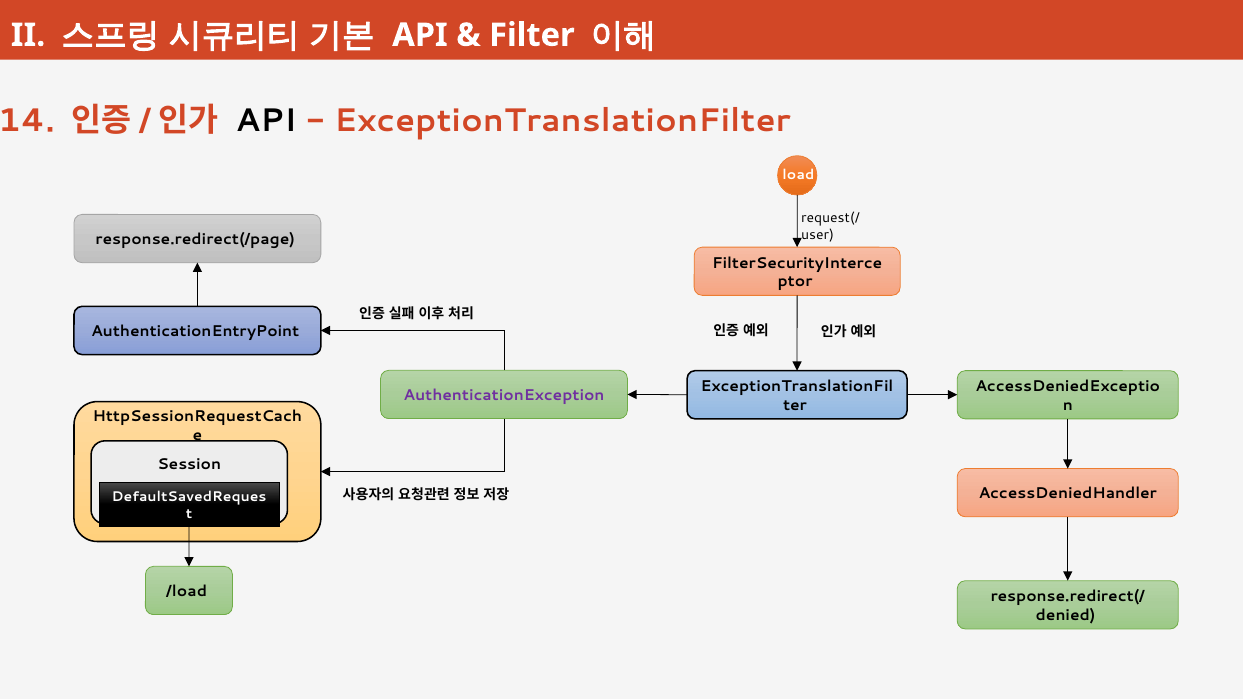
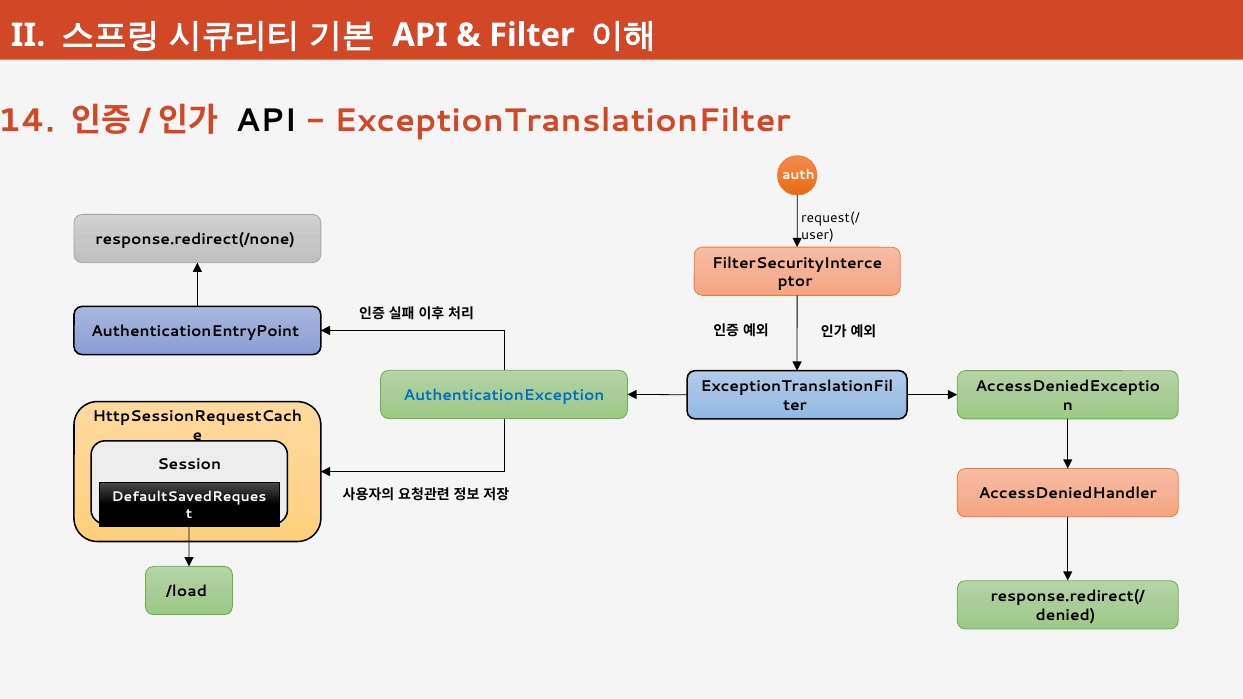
load: load -> auth (799, 175)
response.redirect(/page: response.redirect(/page -> response.redirect(/none (195, 240)
AuthenticationException colour: purple -> blue (504, 396)
